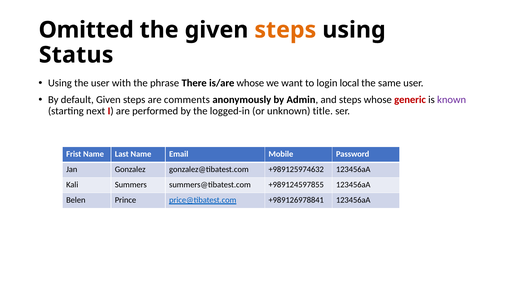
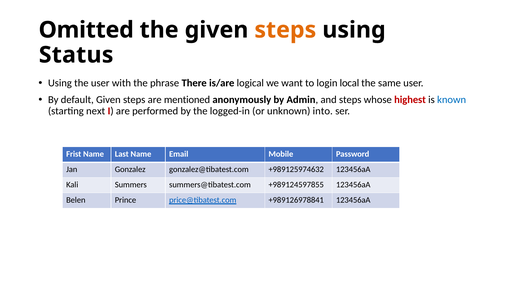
is/are whose: whose -> logical (250, 83)
comments: comments -> mentioned (187, 100)
generic: generic -> highest (410, 100)
known colour: purple -> blue (452, 100)
title: title -> into (323, 111)
